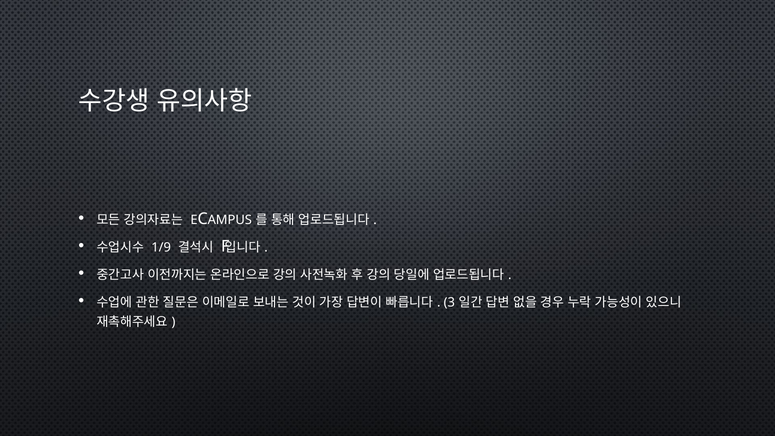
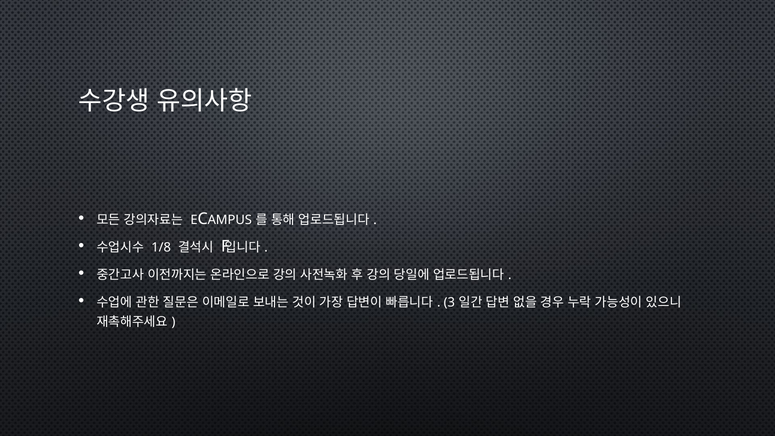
1/9: 1/9 -> 1/8 (161, 248)
